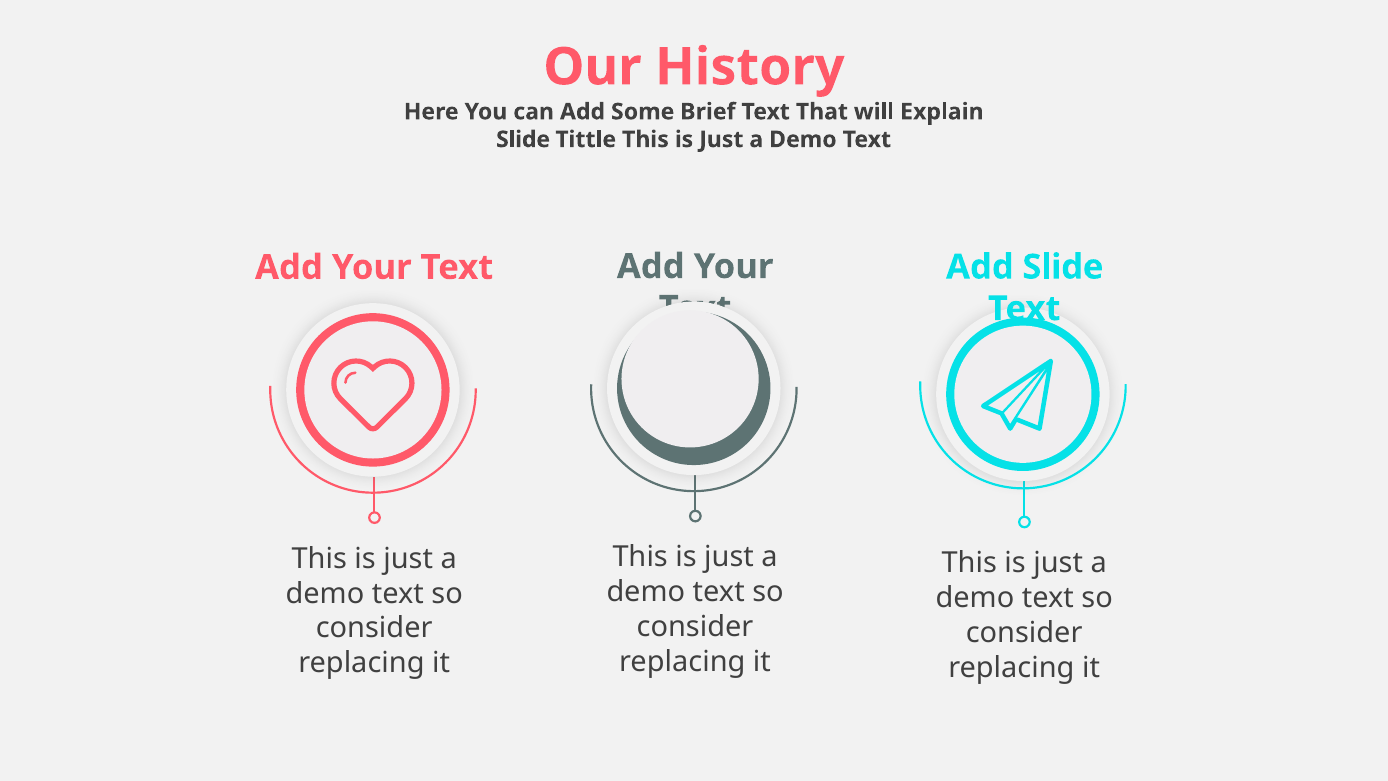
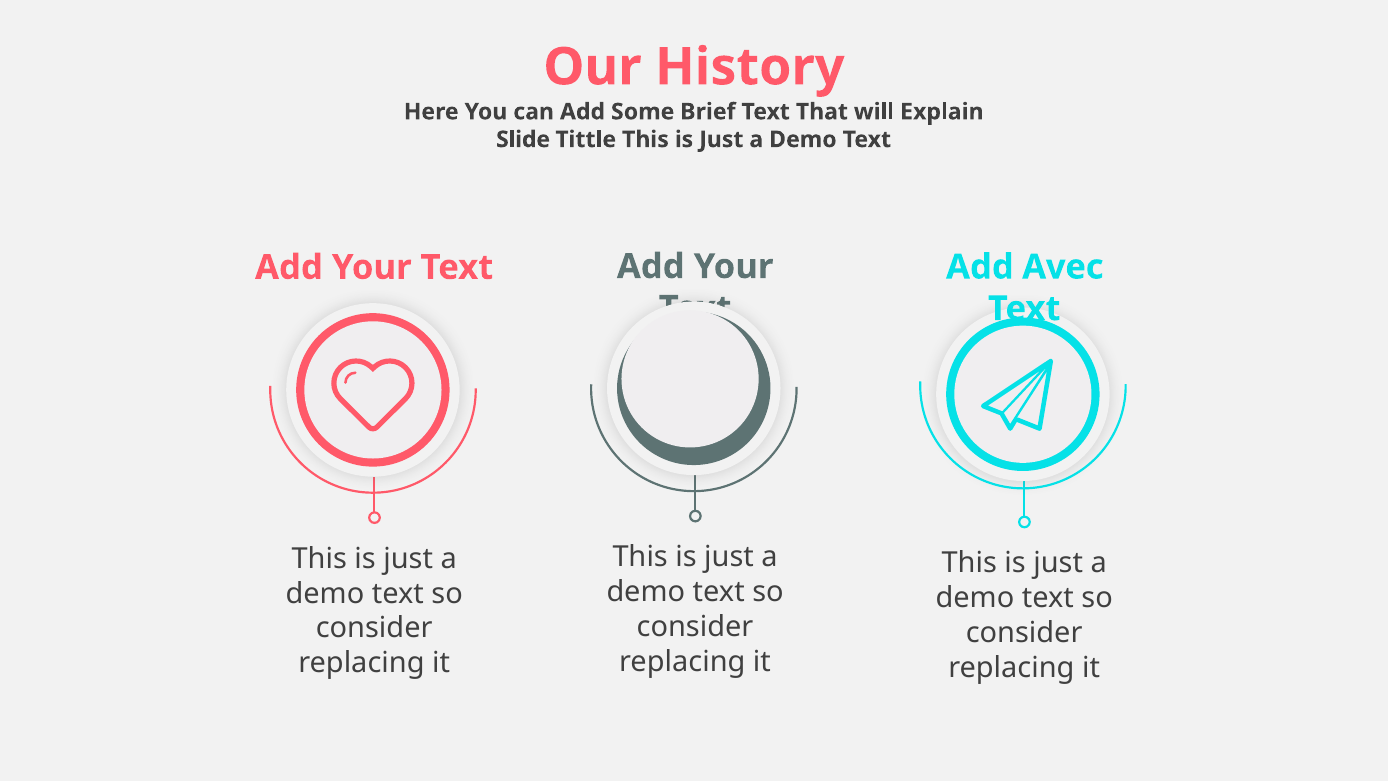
Add Slide: Slide -> Avec (1063, 267)
